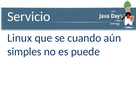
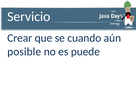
Linux: Linux -> Crear (20, 38)
simples: simples -> posible (24, 52)
